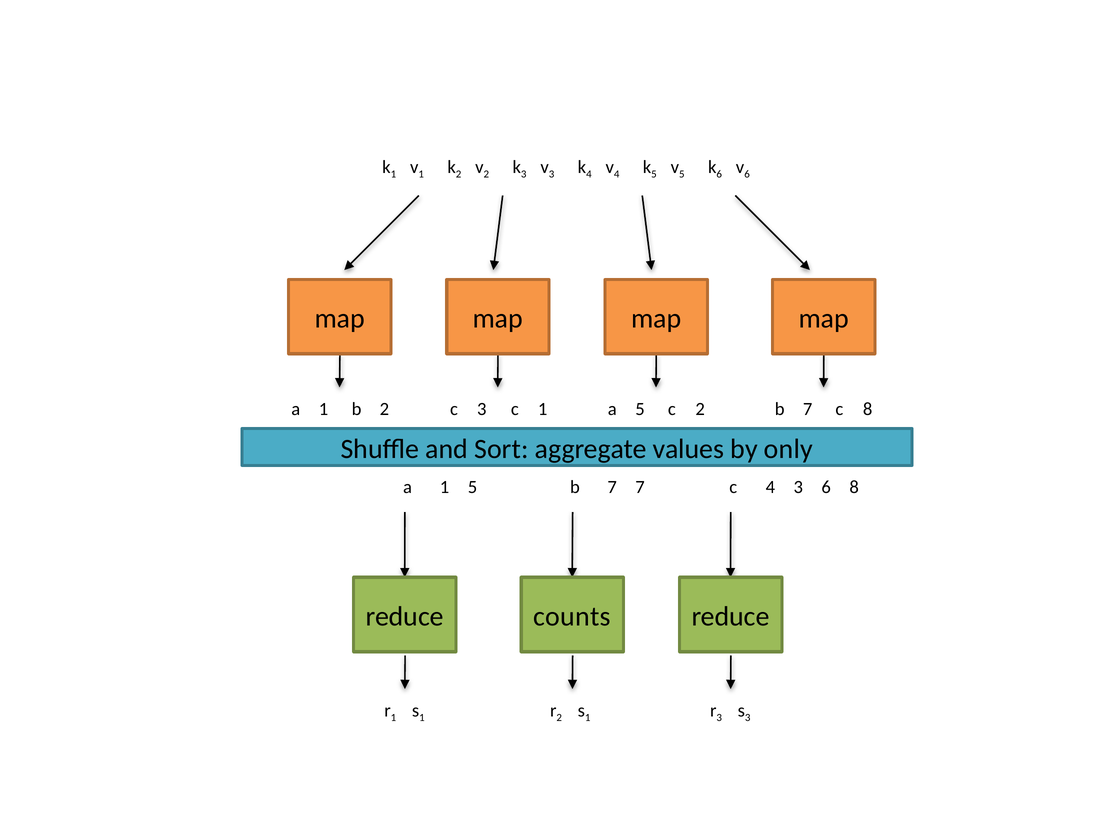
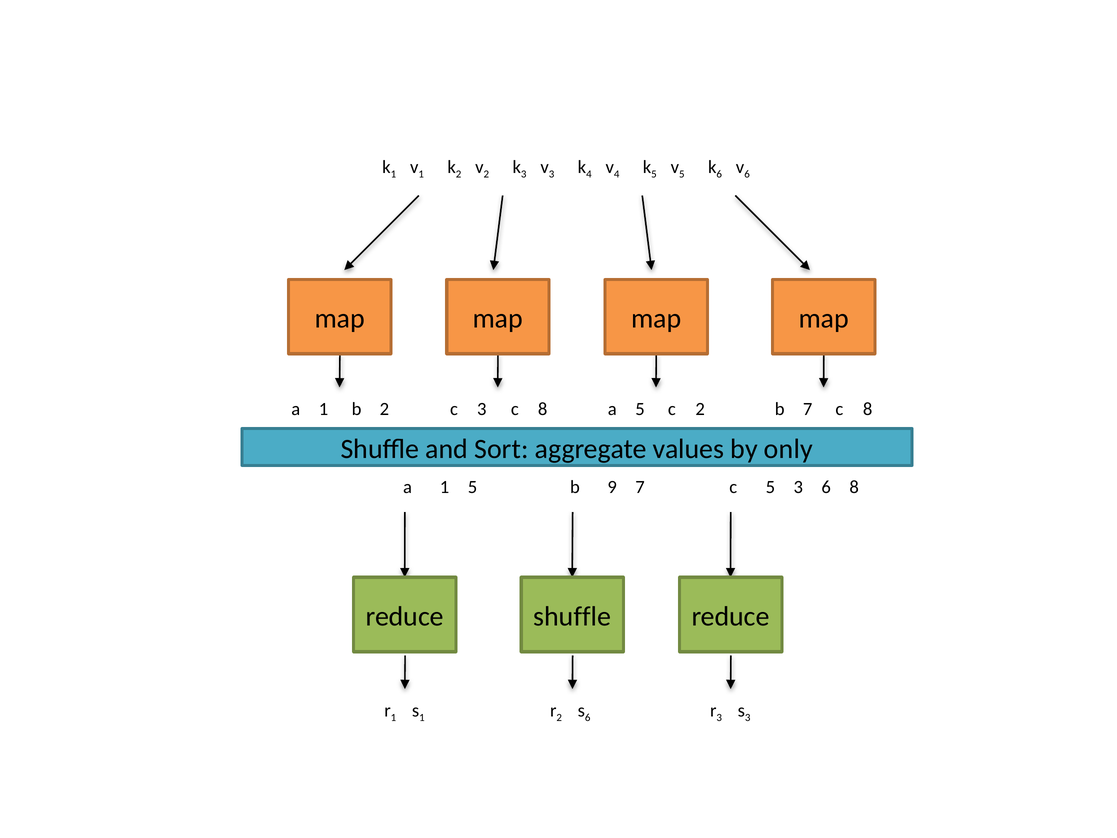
3 1: 1 -> 8 (543, 409)
b 7: 7 -> 9 (612, 487)
7 c 4: 4 -> 5 (770, 487)
reduce counts: counts -> shuffle (572, 616)
1: 1 -> 6 (588, 717)
